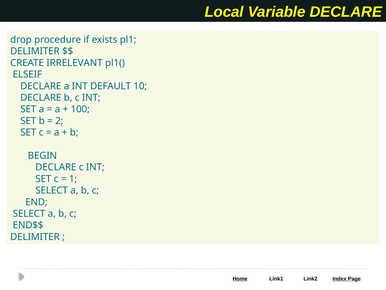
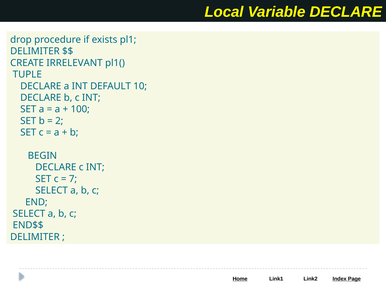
ELSEIF: ELSEIF -> TUPLE (27, 74)
1: 1 -> 7 (73, 179)
